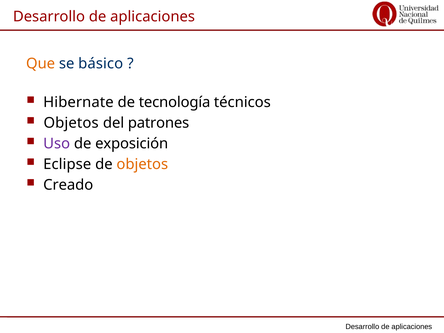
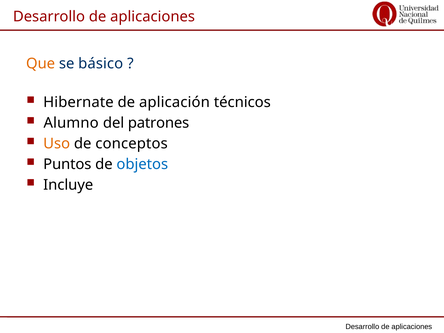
tecnología: tecnología -> aplicación (174, 102)
Objetos: Objetos -> Alumno (71, 123)
Uso colour: purple -> orange (57, 144)
exposición: exposición -> conceptos (132, 144)
Eclipse: Eclipse -> Puntos (67, 164)
objetos colour: orange -> blue (142, 164)
Creado: Creado -> Incluye (68, 185)
